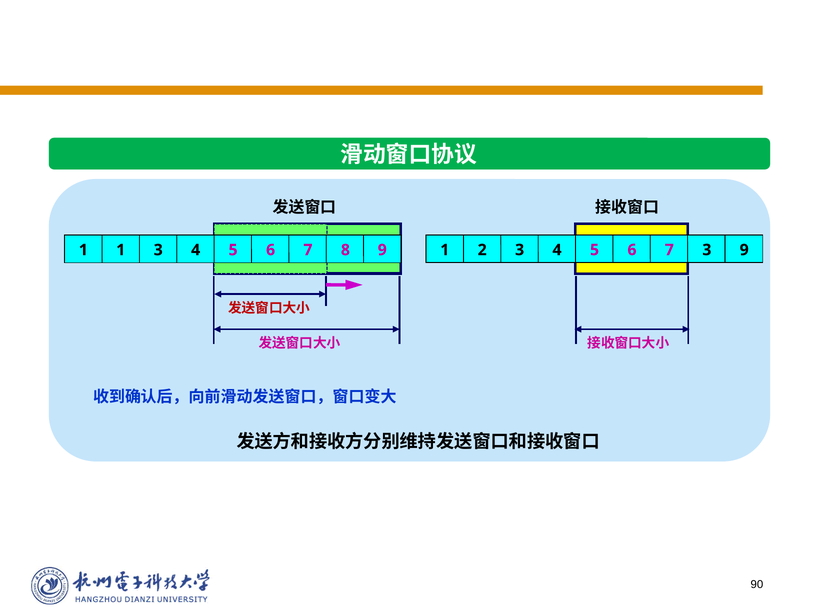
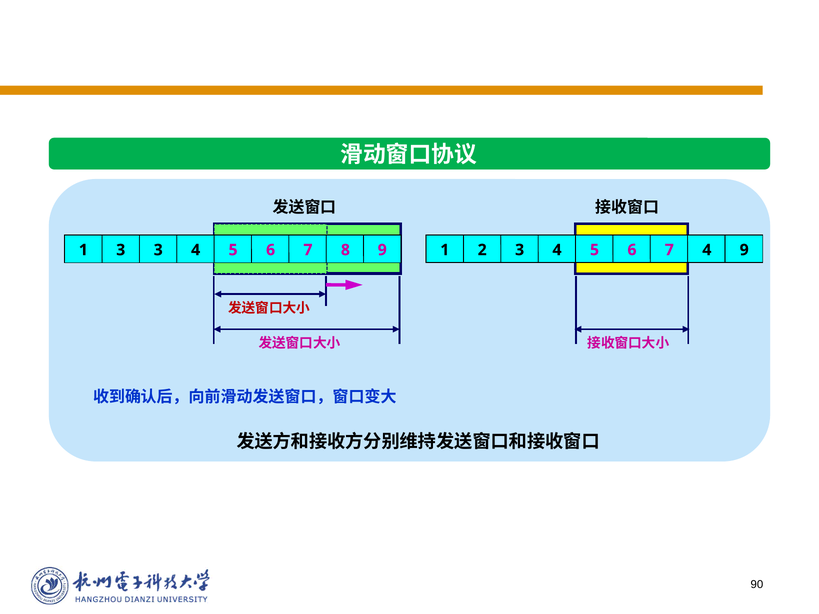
7 3: 3 -> 4 (707, 250)
1 1: 1 -> 3 (121, 250)
